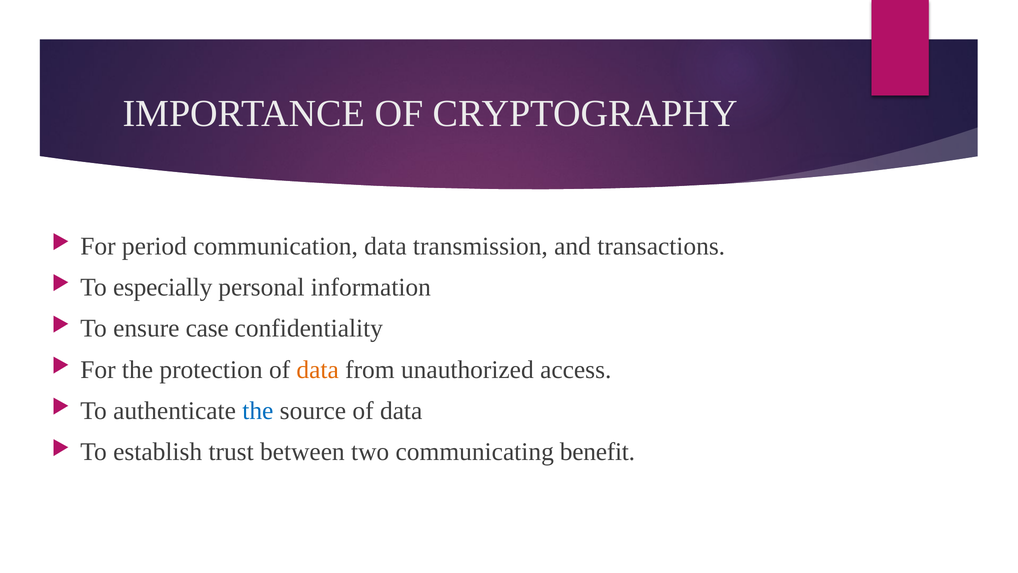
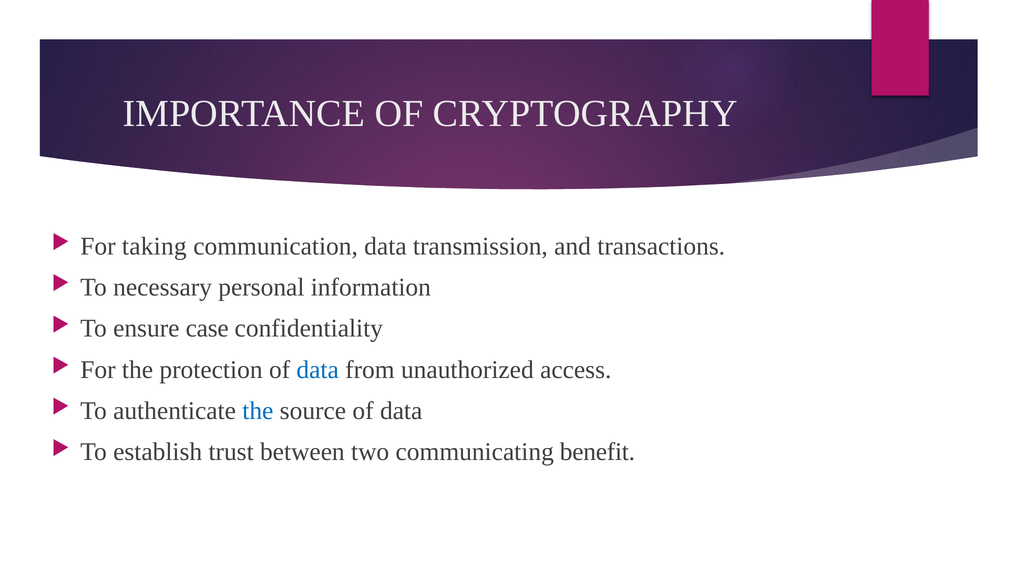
period: period -> taking (154, 246)
especially: especially -> necessary (163, 287)
data colour: orange -> blue (318, 369)
